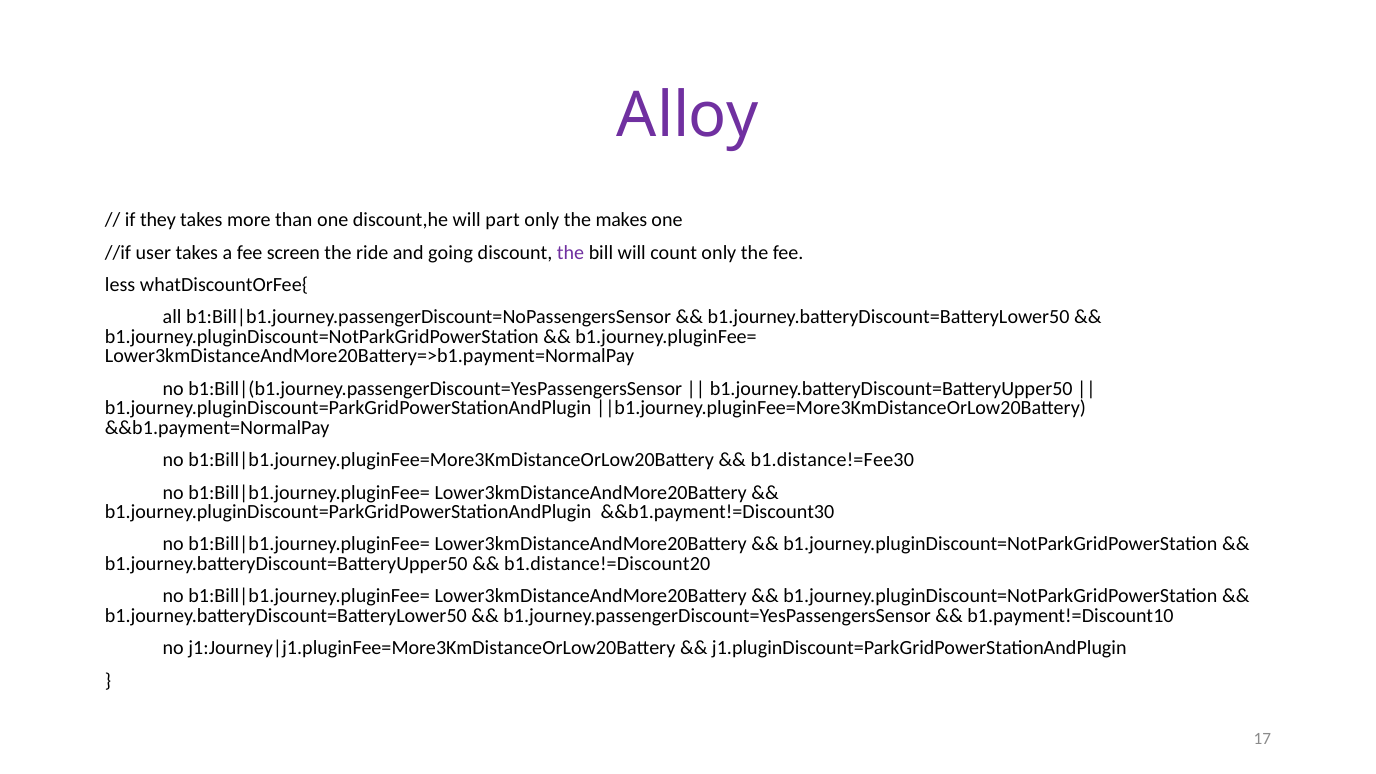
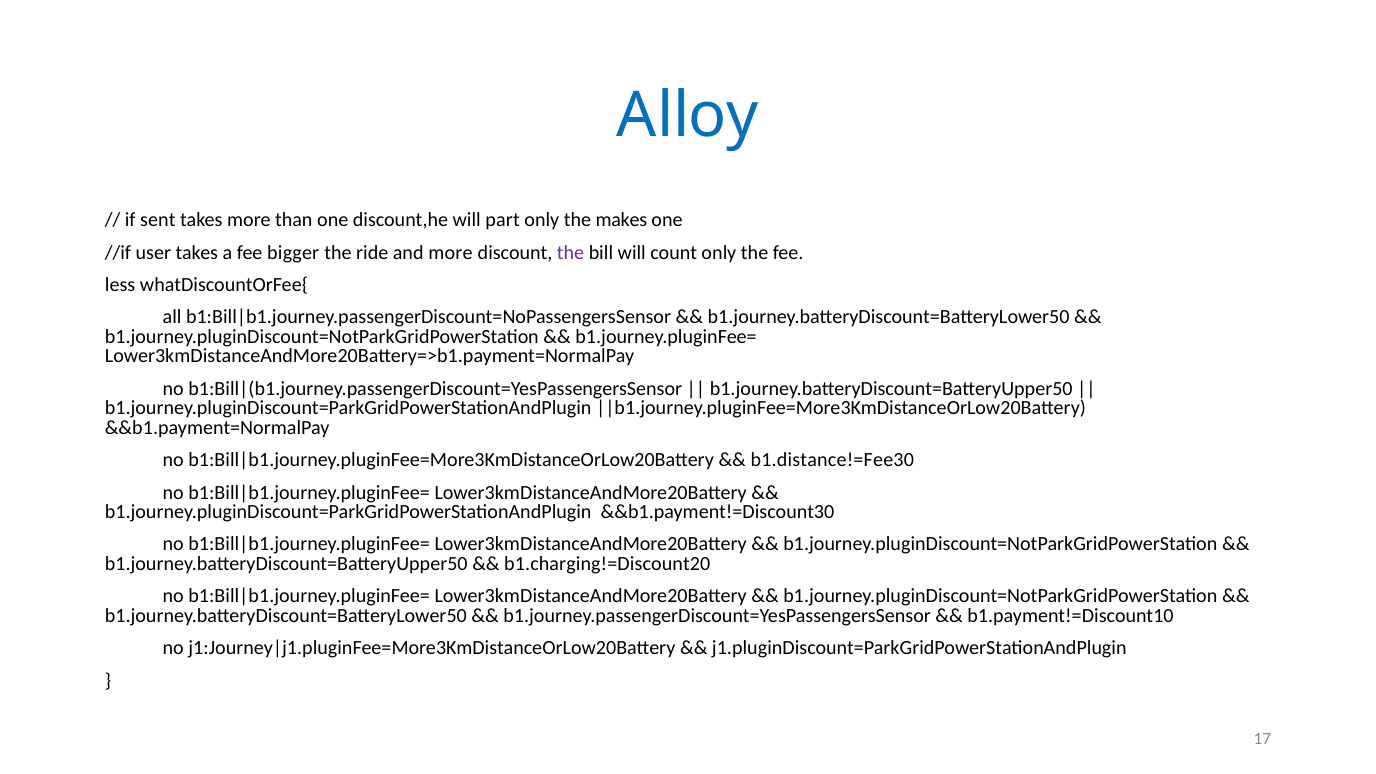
Alloy colour: purple -> blue (688, 116)
they: they -> sent (158, 220)
screen: screen -> bigger (293, 253)
and going: going -> more (450, 253)
b1.distance!=Discount20: b1.distance!=Discount20 -> b1.charging!=Discount20 (607, 564)
